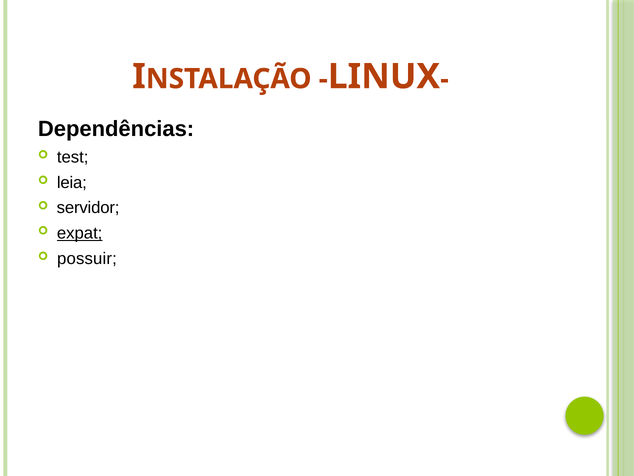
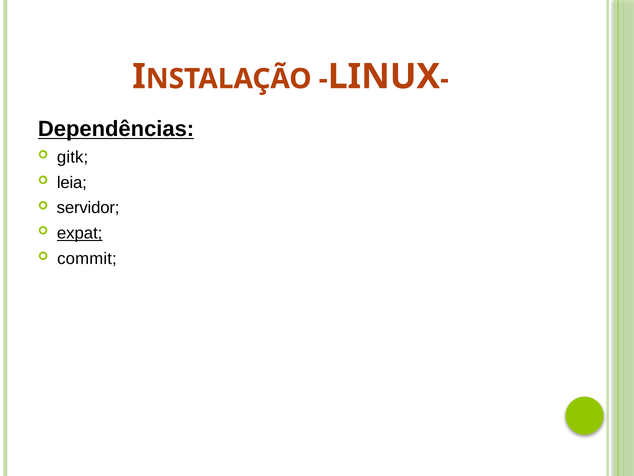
Dependências underline: none -> present (116, 129)
test: test -> gitk (73, 157)
possuir: possuir -> commit (87, 258)
